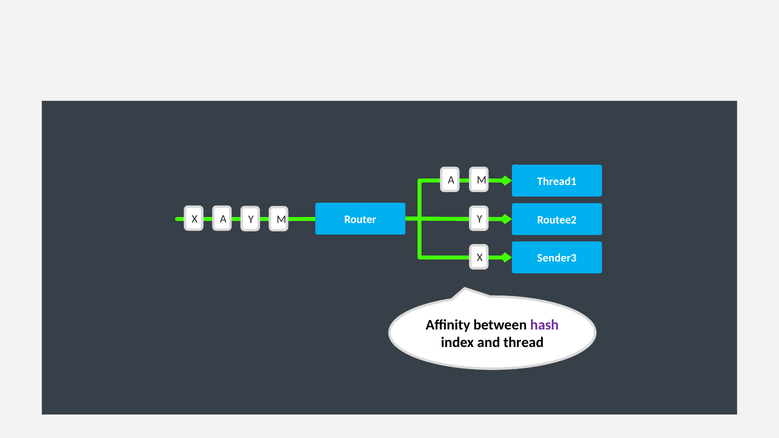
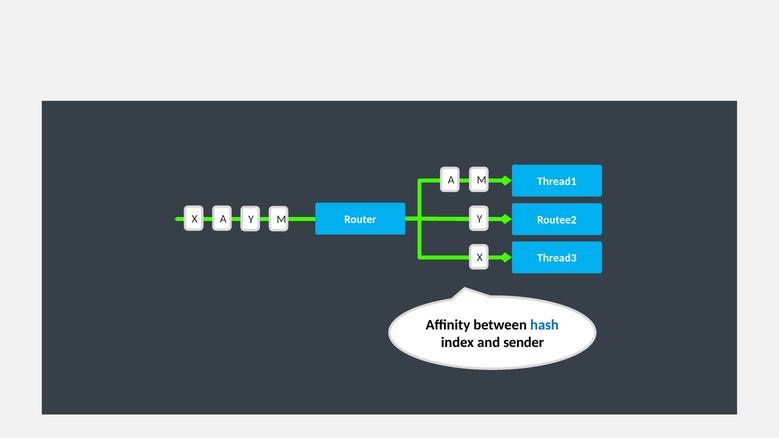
Sender3: Sender3 -> Thread3 (557, 258)
hash colour: purple -> blue (545, 325)
thread: thread -> sender (524, 343)
